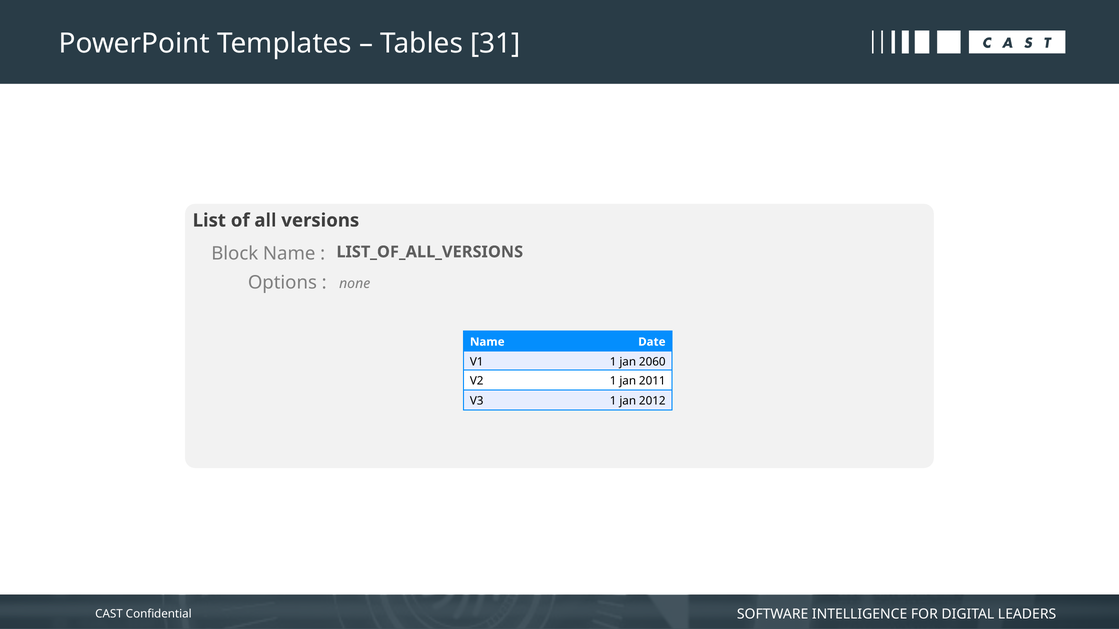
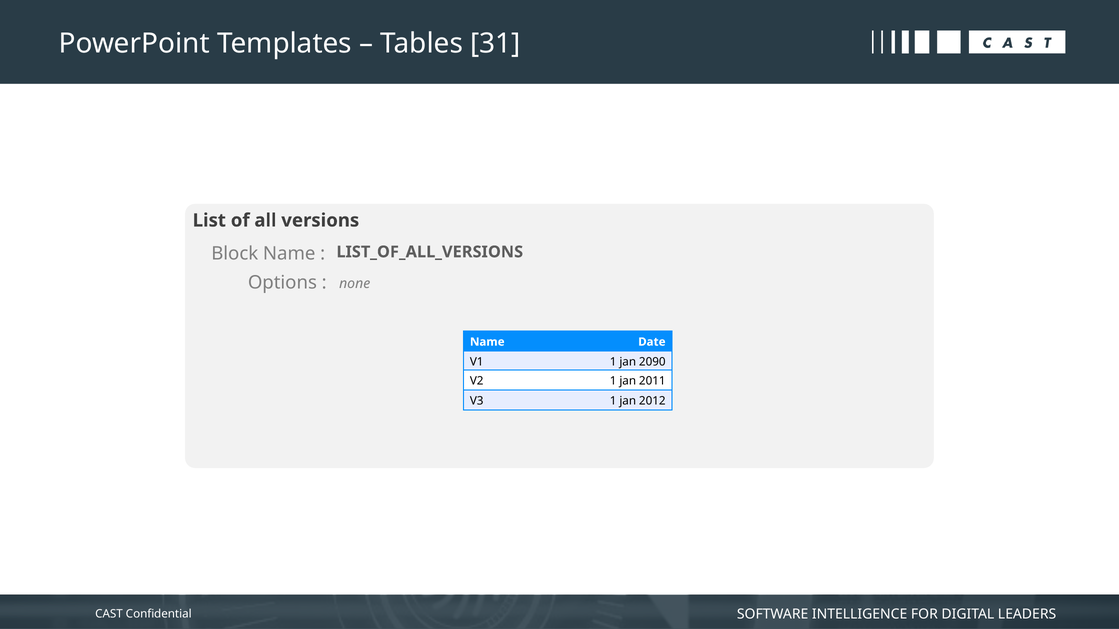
2060: 2060 -> 2090 (652, 362)
